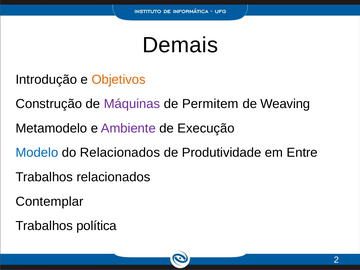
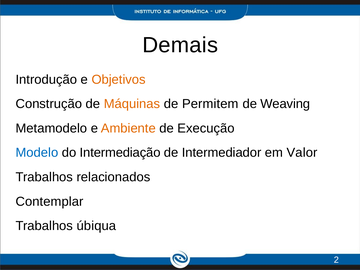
Máquinas colour: purple -> orange (132, 104)
Ambiente colour: purple -> orange (128, 128)
do Relacionados: Relacionados -> Intermediação (120, 153)
Produtividade: Produtividade -> Intermediador (222, 153)
Entre: Entre -> Valor (302, 153)
política: política -> úbiqua (96, 226)
